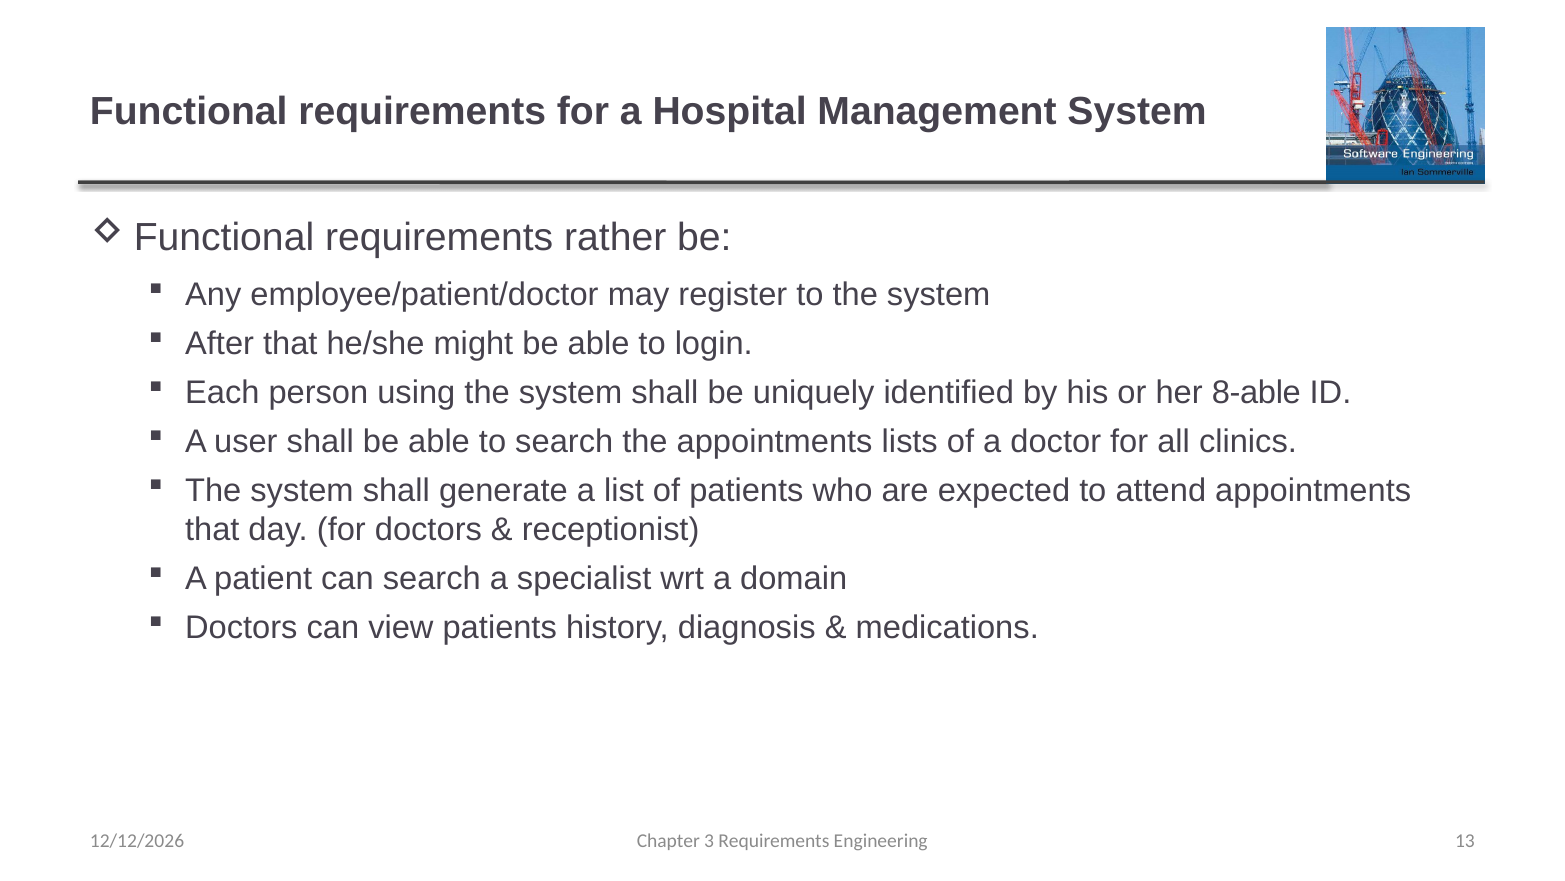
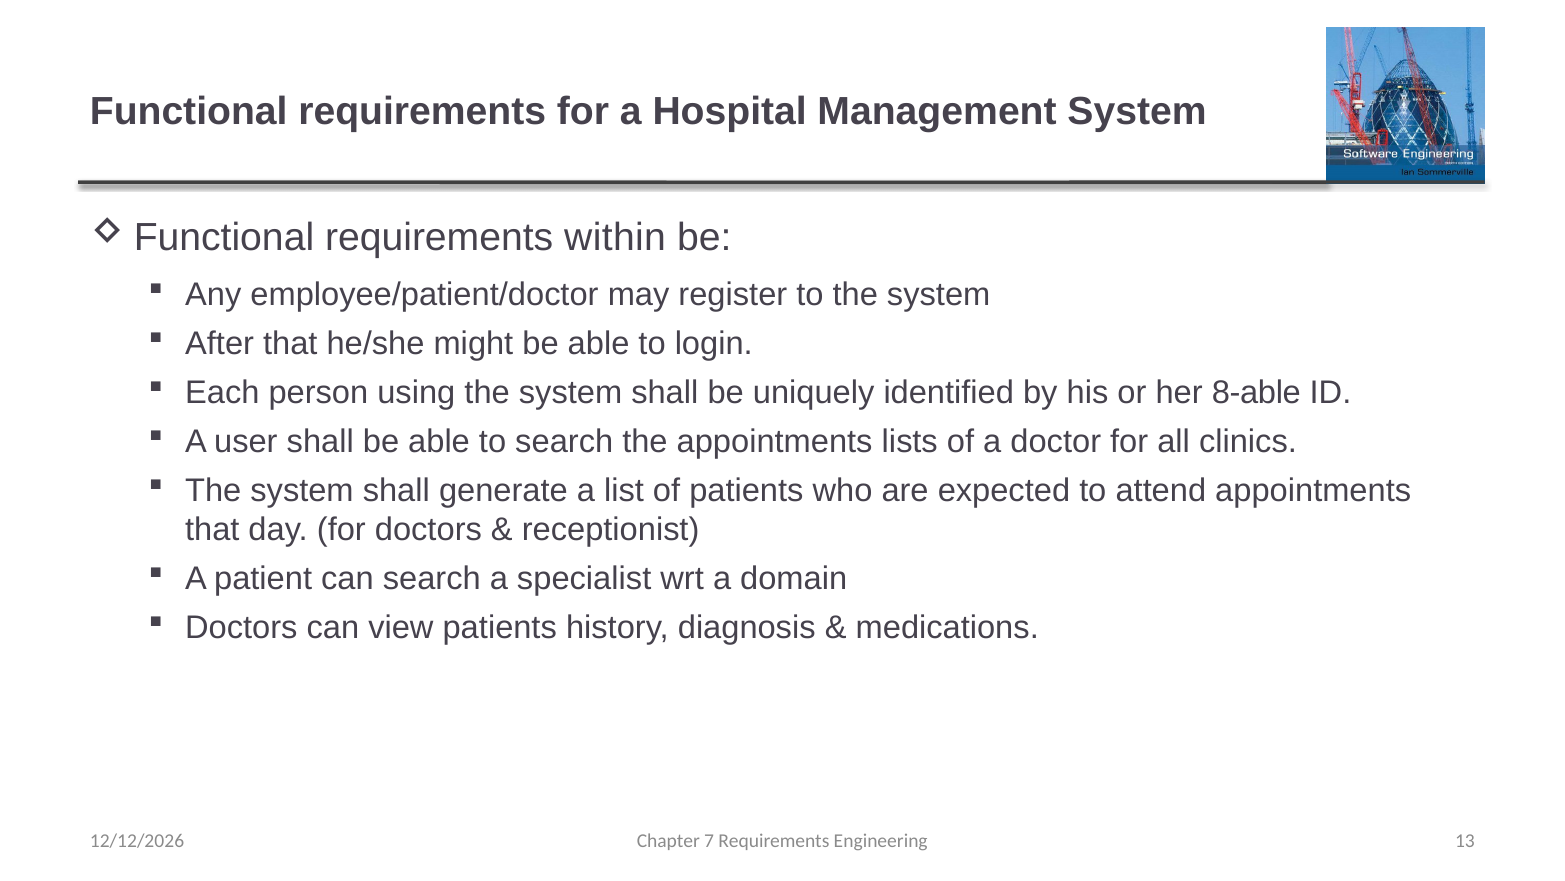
rather: rather -> within (615, 237)
3: 3 -> 7 (709, 841)
